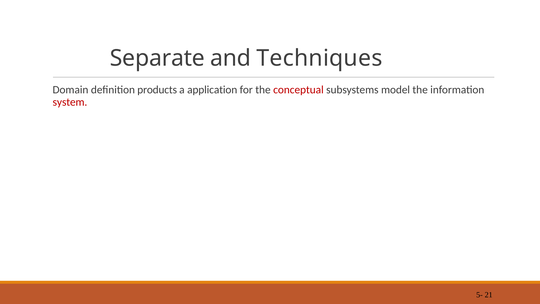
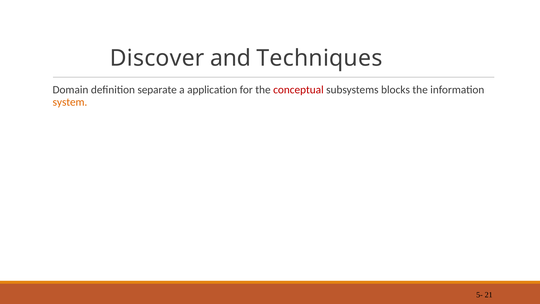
Separate: Separate -> Discover (157, 58)
products: products -> separate (157, 90)
model: model -> blocks (396, 90)
system colour: red -> orange (70, 102)
